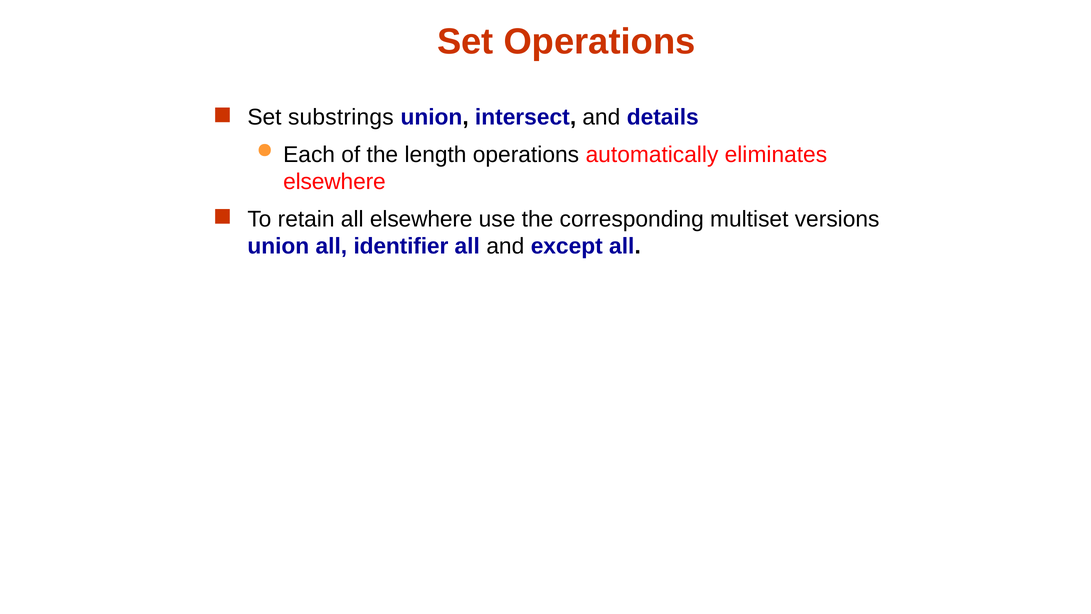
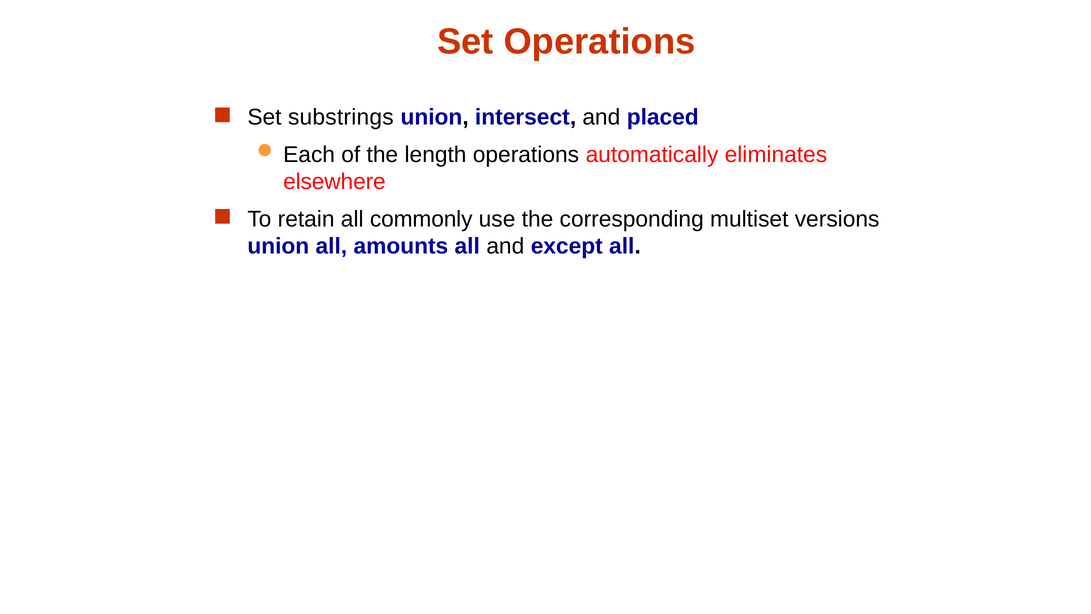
details: details -> placed (663, 117)
all elsewhere: elsewhere -> commonly (421, 219)
identifier: identifier -> amounts (401, 246)
